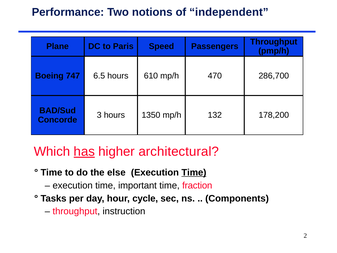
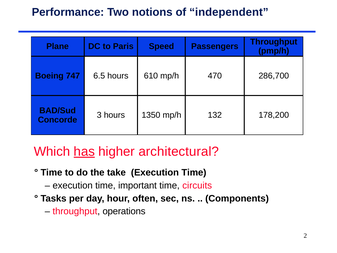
else: else -> take (116, 172)
Time underline: present -> none (194, 172)
fraction: fraction -> circuits (197, 185)
cycle: cycle -> often (145, 198)
instruction: instruction -> operations (124, 211)
